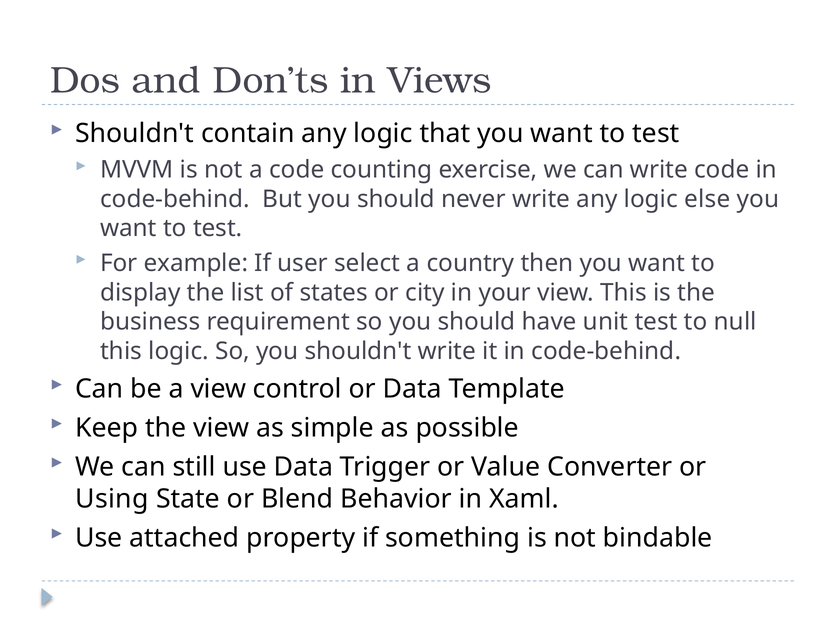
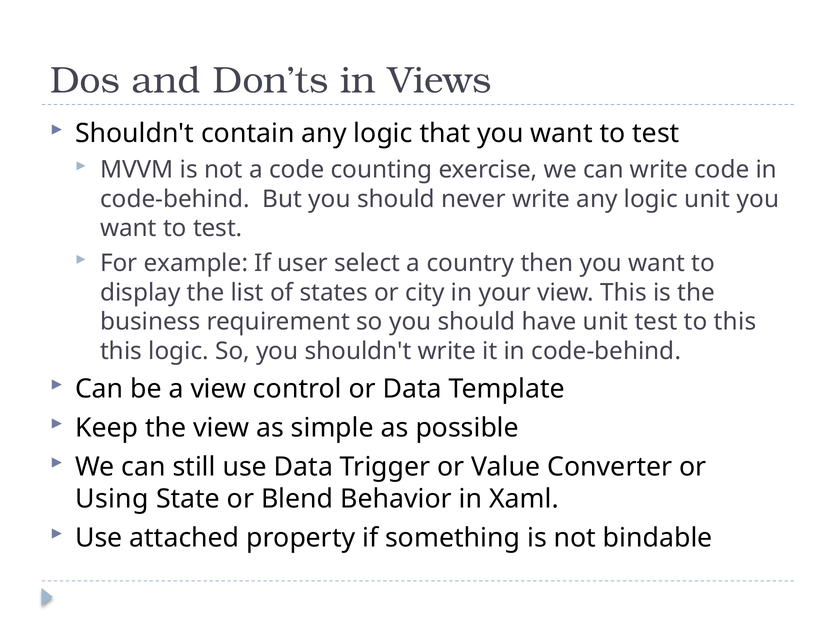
logic else: else -> unit (707, 199)
to null: null -> this (735, 322)
